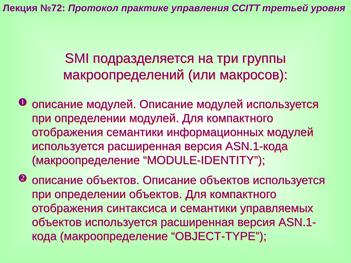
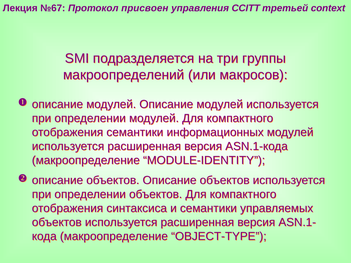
№72: №72 -> №67 (53, 8)
практике: практике -> присвоен (145, 8)
уровня: уровня -> context (328, 8)
